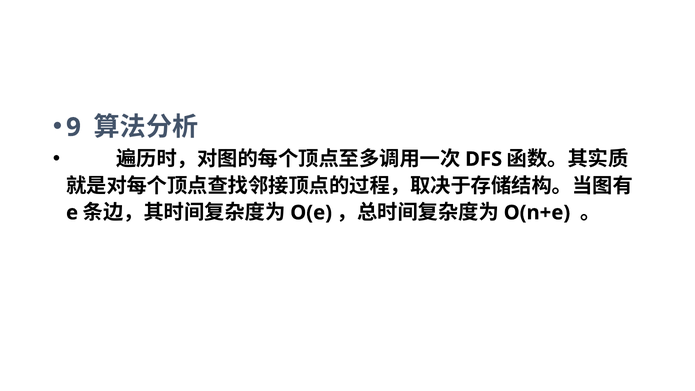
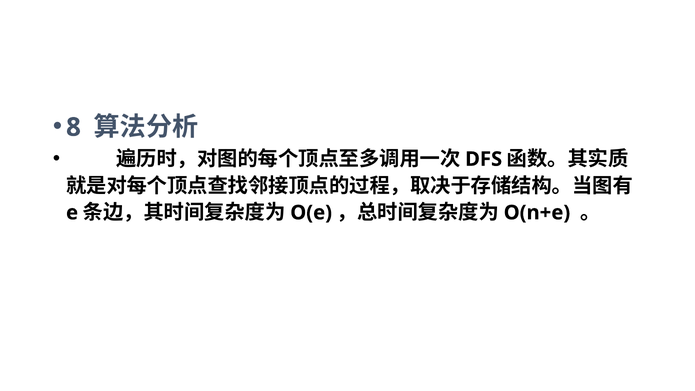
9: 9 -> 8 (73, 127)
